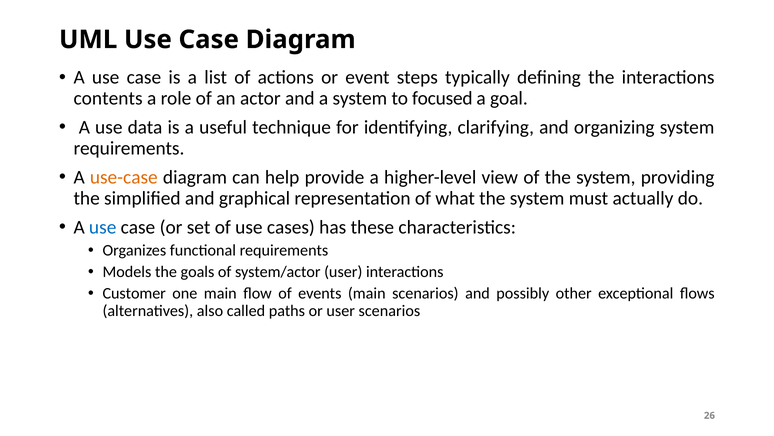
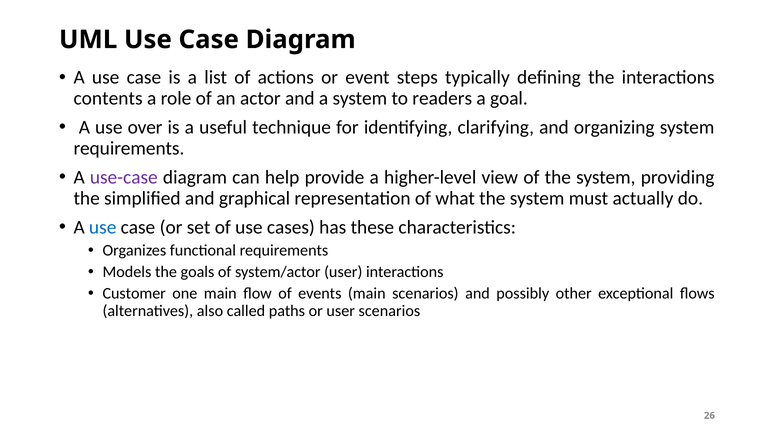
focused: focused -> readers (442, 98)
data: data -> over (145, 127)
use-case colour: orange -> purple (124, 177)
